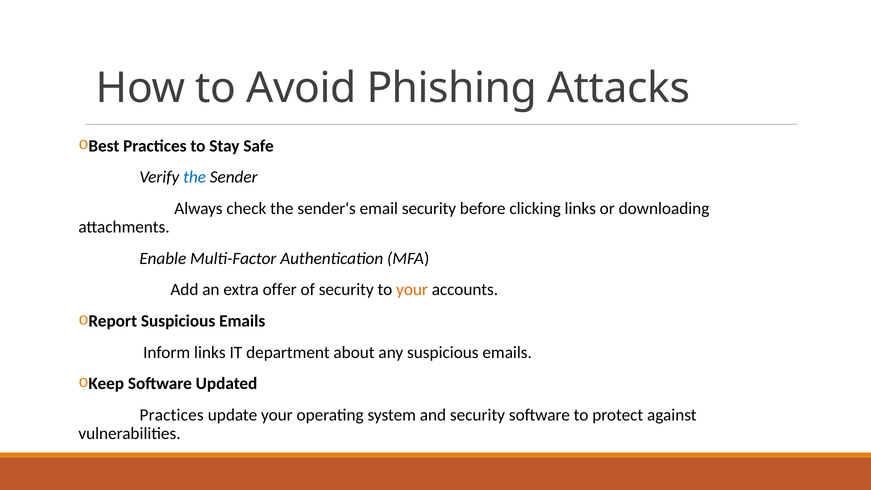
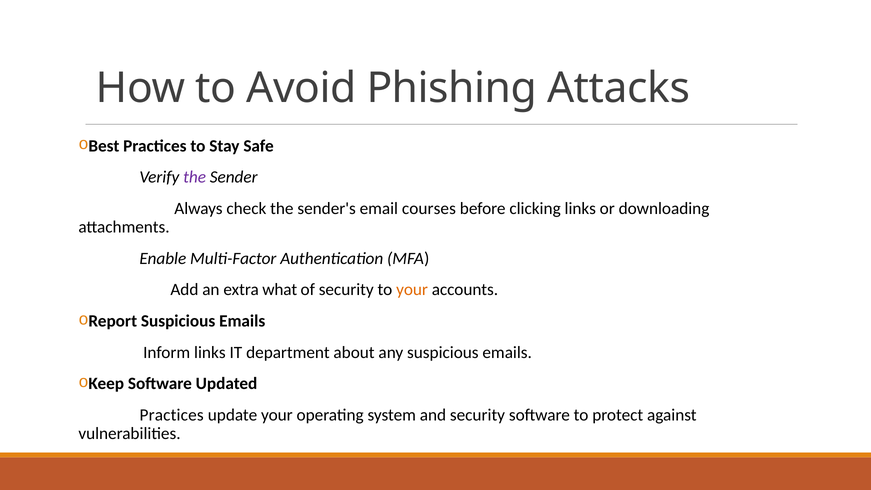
the colour: blue -> purple (195, 177)
email security: security -> courses (429, 208)
offer: offer -> what (280, 290)
